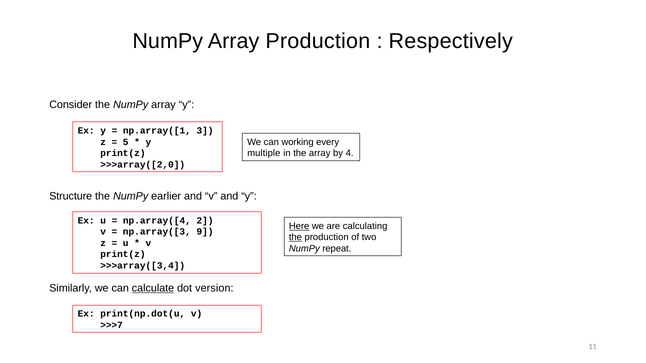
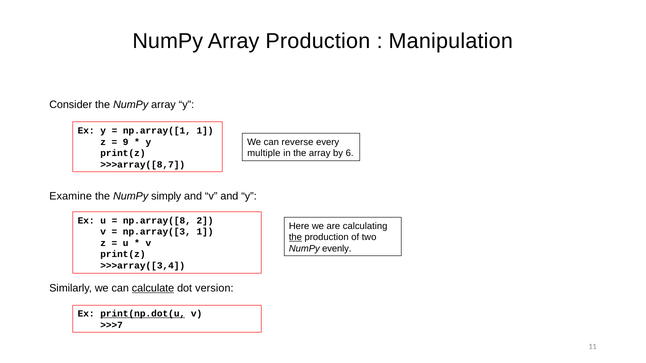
Respectively: Respectively -> Manipulation (451, 41)
np.array([1 3: 3 -> 1 (205, 131)
working: working -> reverse (298, 142)
5: 5 -> 9 (126, 142)
4: 4 -> 6 (350, 153)
>>>array([2,0: >>>array([2,0 -> >>>array([8,7 (143, 165)
Structure: Structure -> Examine (71, 197)
earlier: earlier -> simply (166, 197)
np.array([4: np.array([4 -> np.array([8 (157, 221)
Here underline: present -> none (299, 226)
np.array([3 9: 9 -> 1 (205, 232)
repeat: repeat -> evenly (337, 249)
print(np.dot(u underline: none -> present (143, 314)
